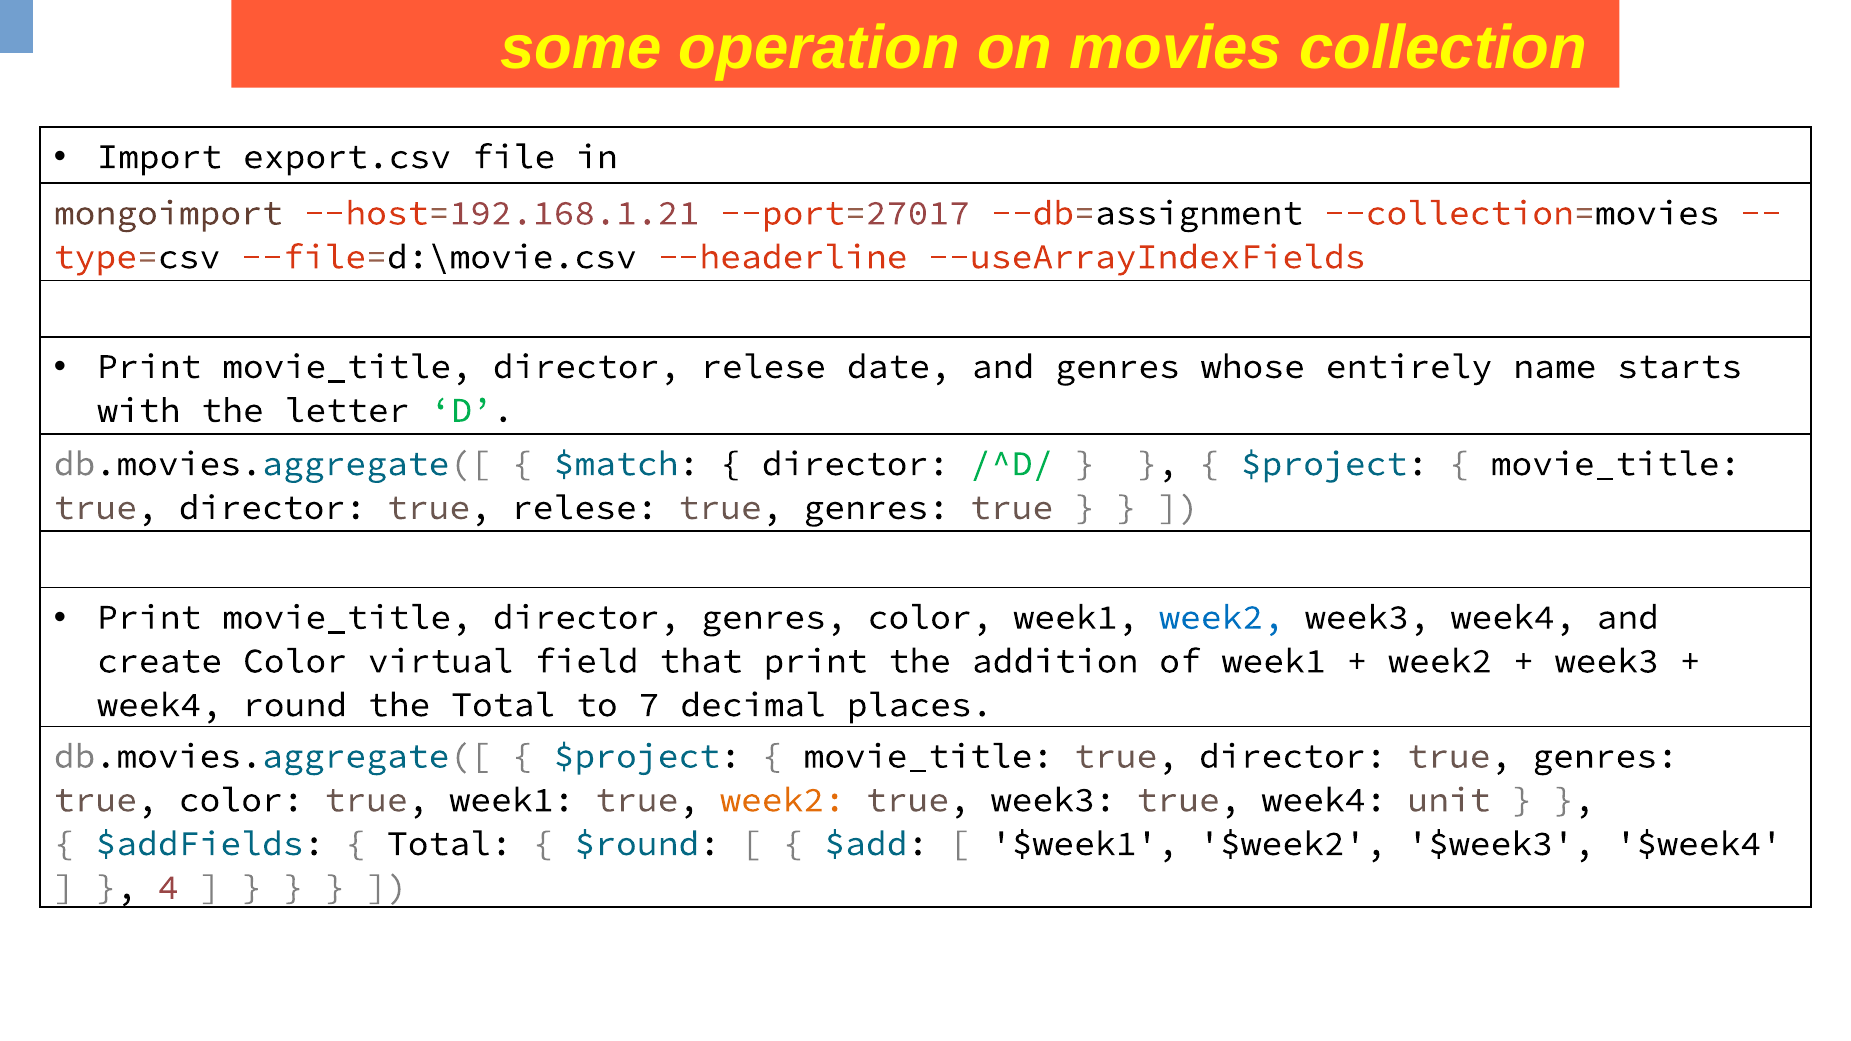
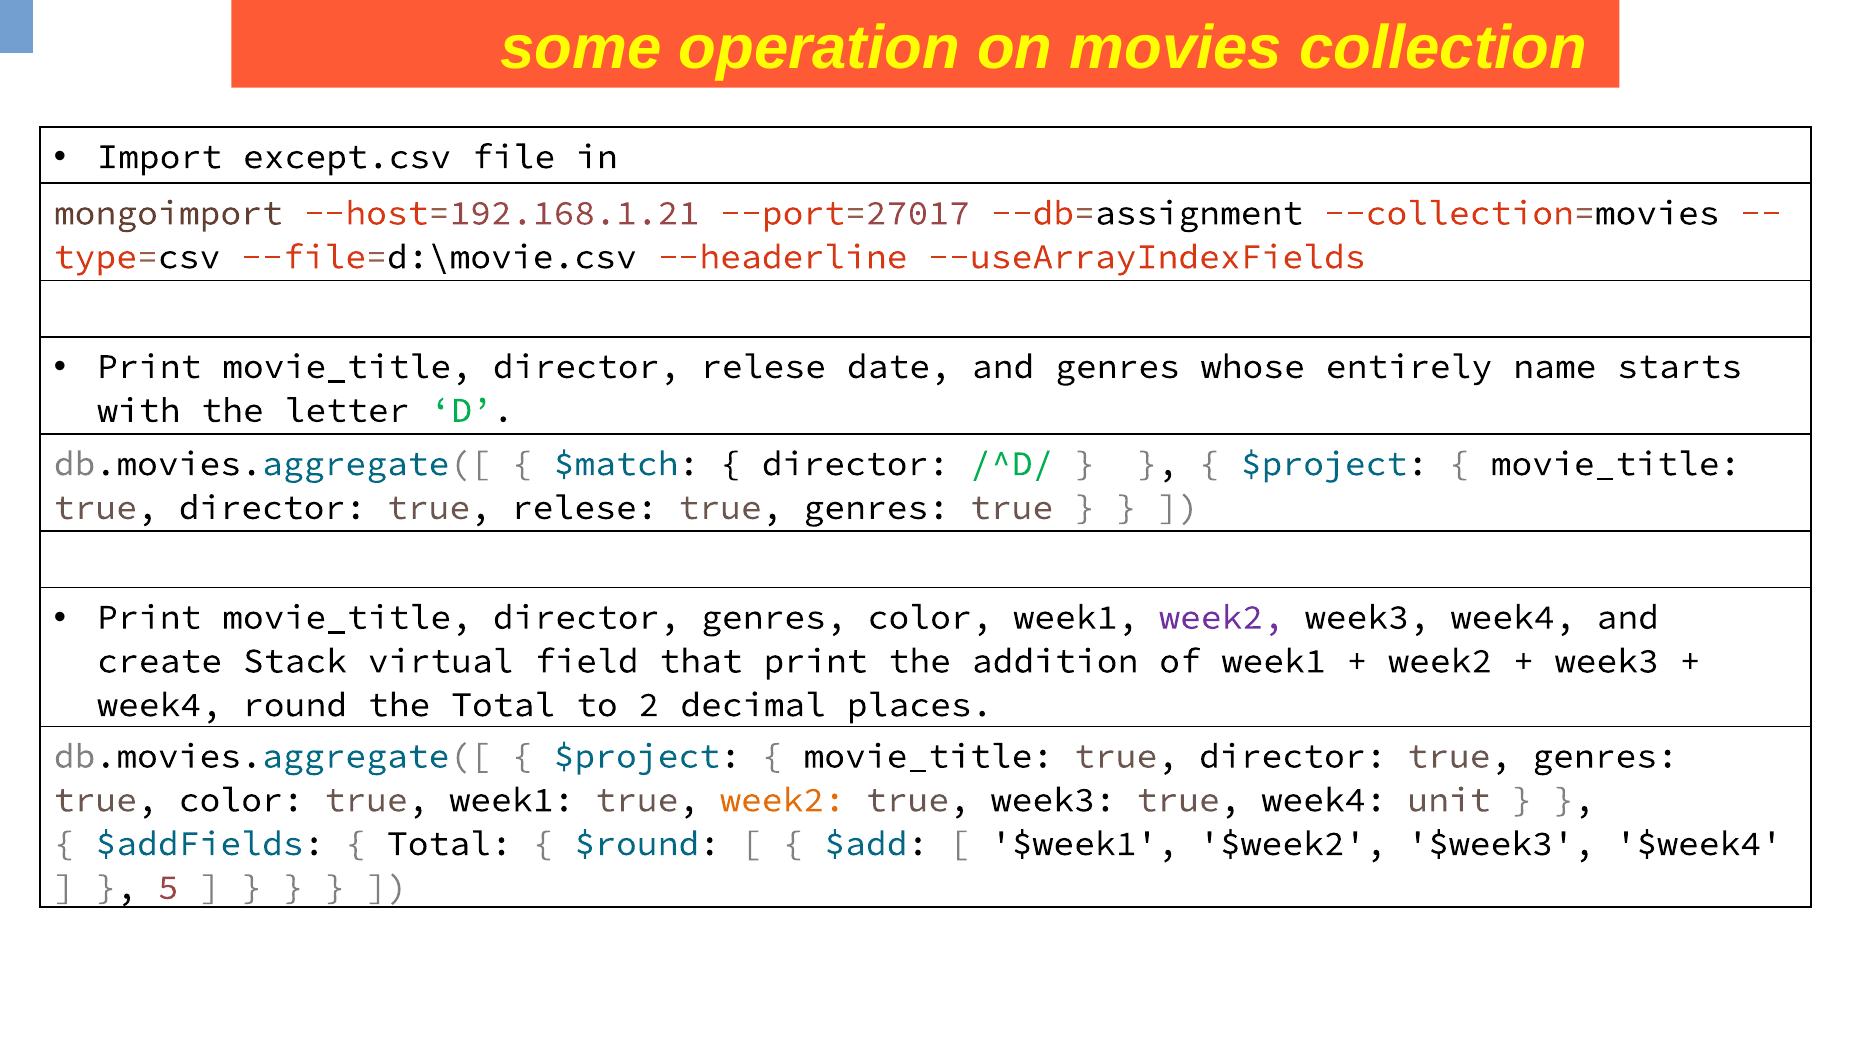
export.csv: export.csv -> except.csv (347, 157)
week2 colour: blue -> purple (1222, 617)
create Color: Color -> Stack (295, 661)
7: 7 -> 2 (649, 705)
4: 4 -> 5 (168, 888)
